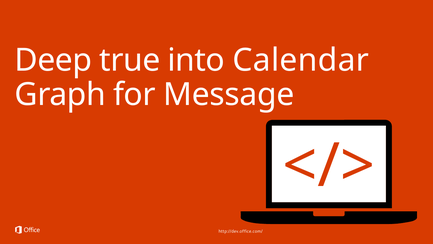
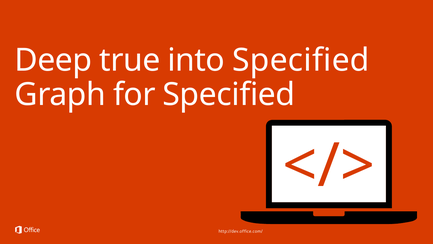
into Calendar: Calendar -> Specified (301, 60)
for Message: Message -> Specified (229, 95)
